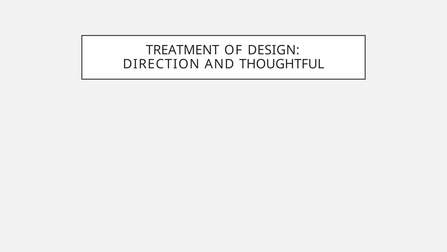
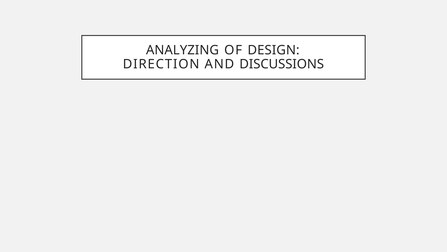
TREATMENT: TREATMENT -> ANALYZING (182, 50)
THOUGHTFUL: THOUGHTFUL -> DISCUSSIONS (282, 64)
